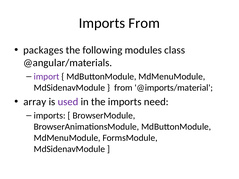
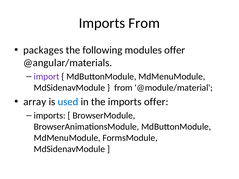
modules class: class -> offer (175, 50)
@imports/material: @imports/material -> @module/material (174, 88)
used colour: purple -> blue (68, 102)
imports need: need -> offer (156, 102)
